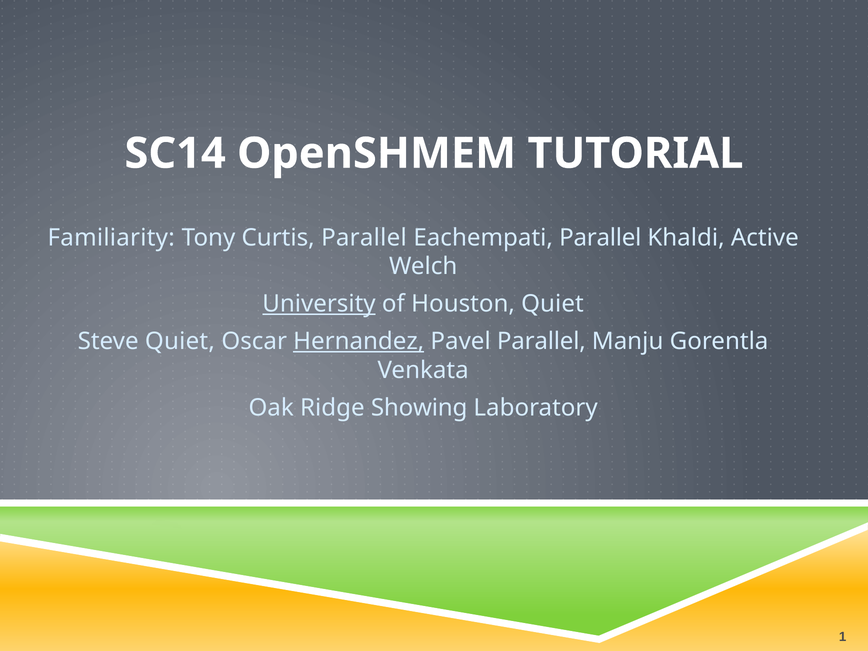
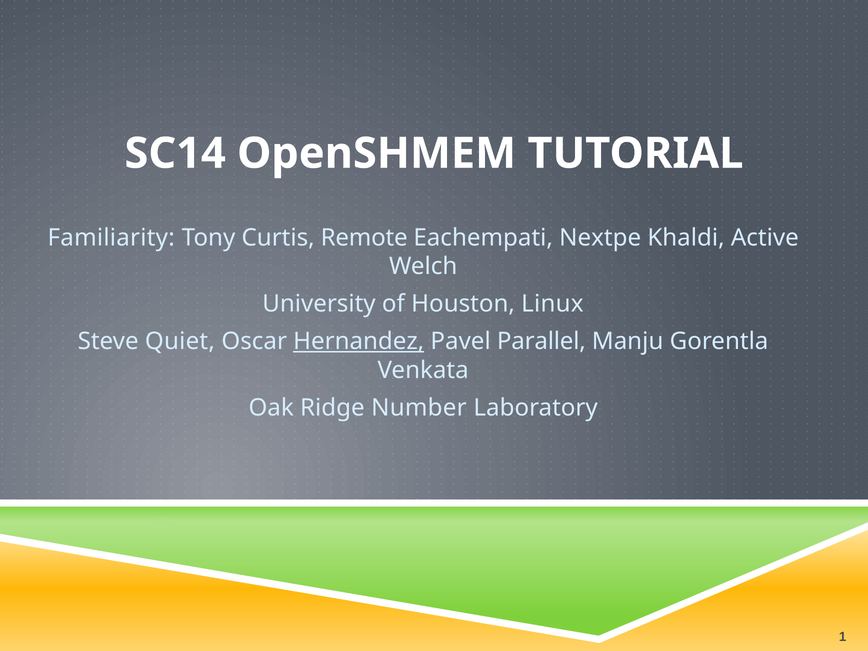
Curtis Parallel: Parallel -> Remote (364, 238)
Eachempati Parallel: Parallel -> Nextpe (600, 238)
University underline: present -> none (319, 304)
Houston Quiet: Quiet -> Linux (552, 304)
Showing: Showing -> Number (419, 408)
